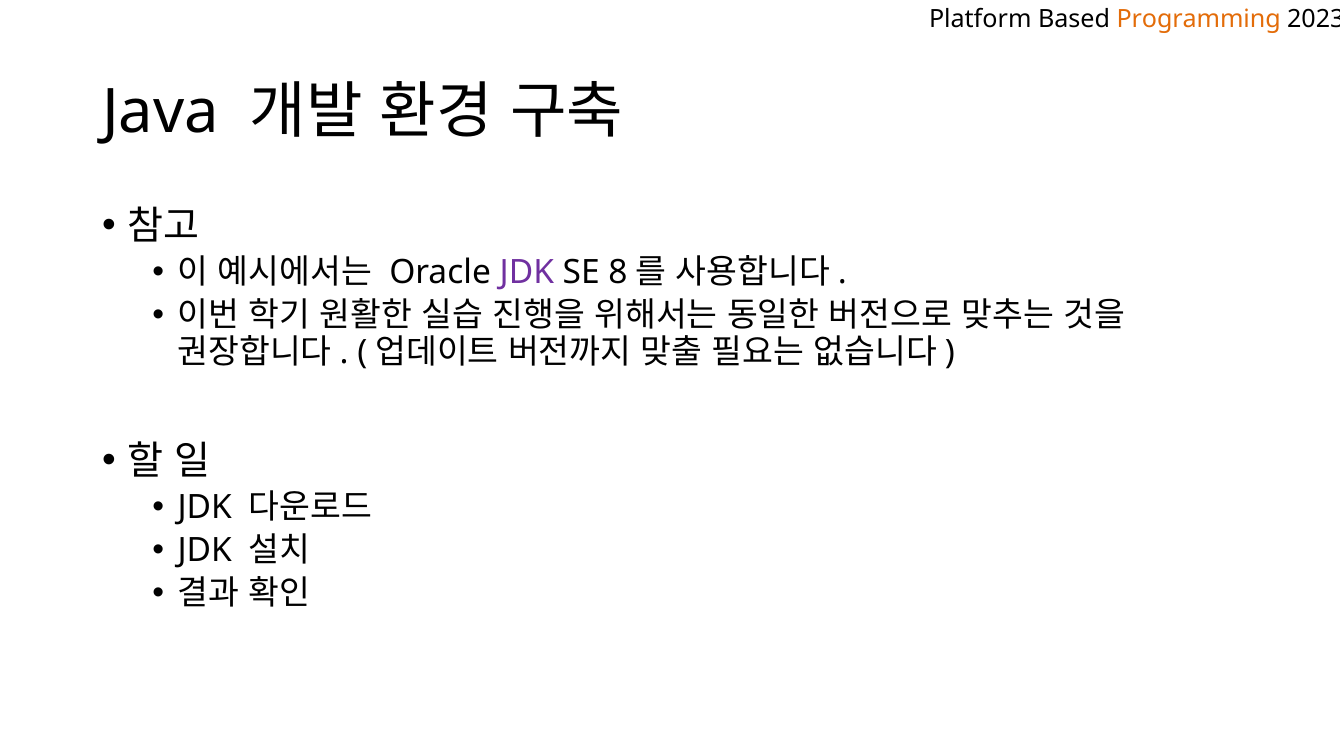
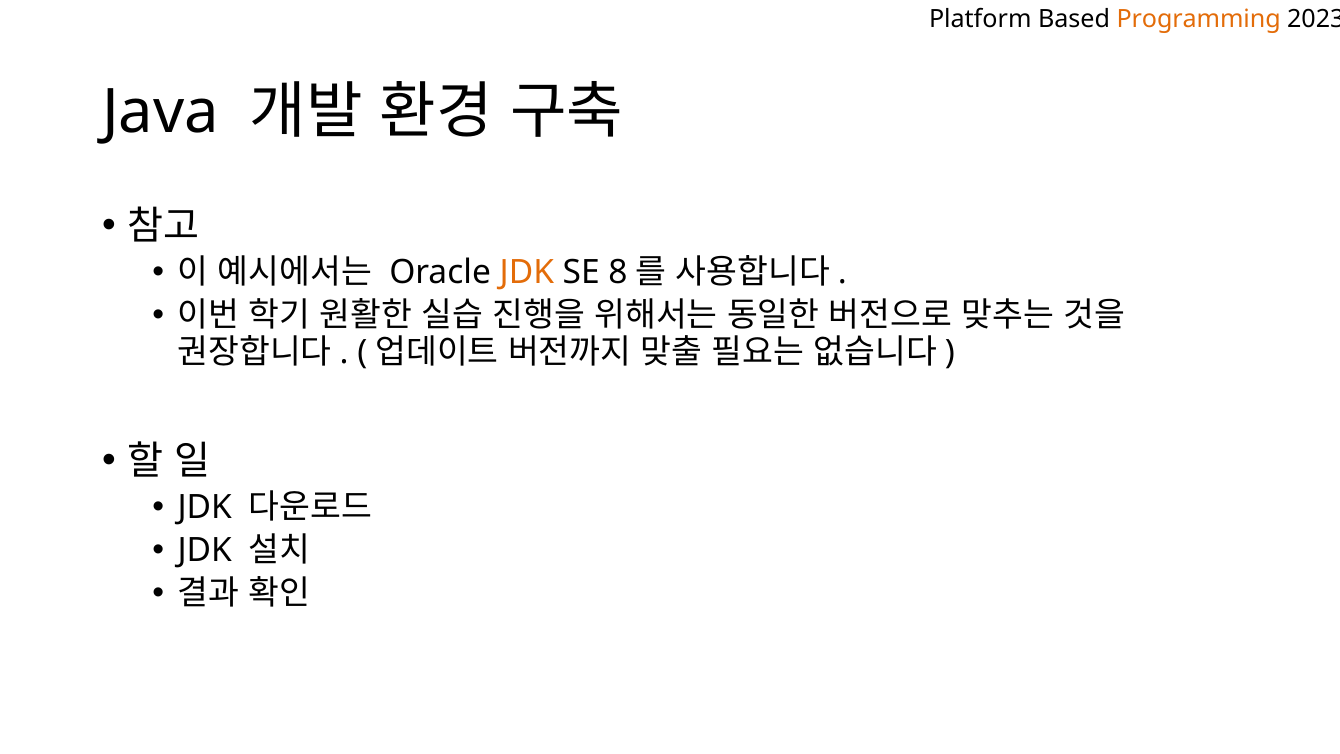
JDK colour: purple -> orange (527, 273)
